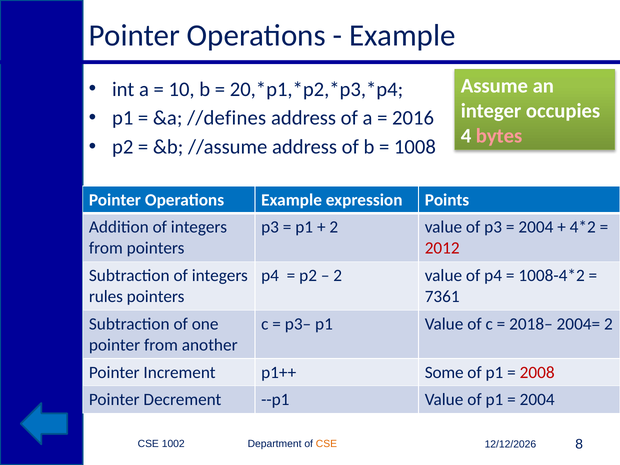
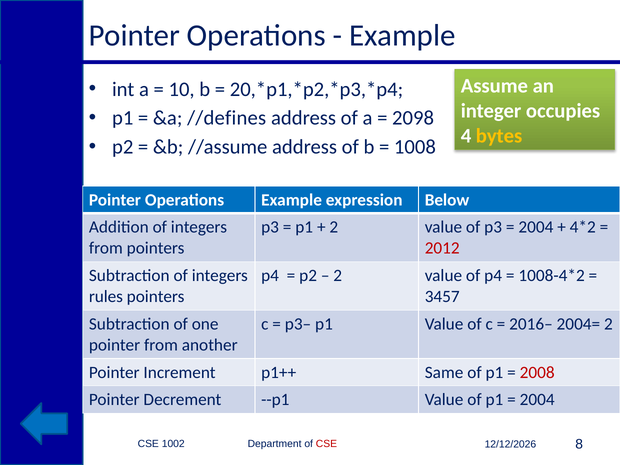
2016: 2016 -> 2098 (413, 118)
bytes colour: pink -> yellow (499, 136)
Points: Points -> Below (447, 200)
7361: 7361 -> 3457 (442, 297)
2018–: 2018– -> 2016– (531, 324)
Some: Some -> Same (444, 372)
CSE colour: orange -> red (326, 444)
